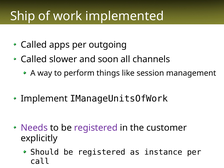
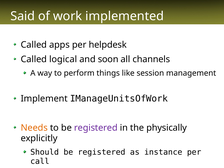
Ship: Ship -> Said (23, 16)
outgoing: outgoing -> helpdesk (108, 45)
slower: slower -> logical (63, 59)
Needs colour: purple -> orange (34, 128)
customer: customer -> physically (167, 128)
